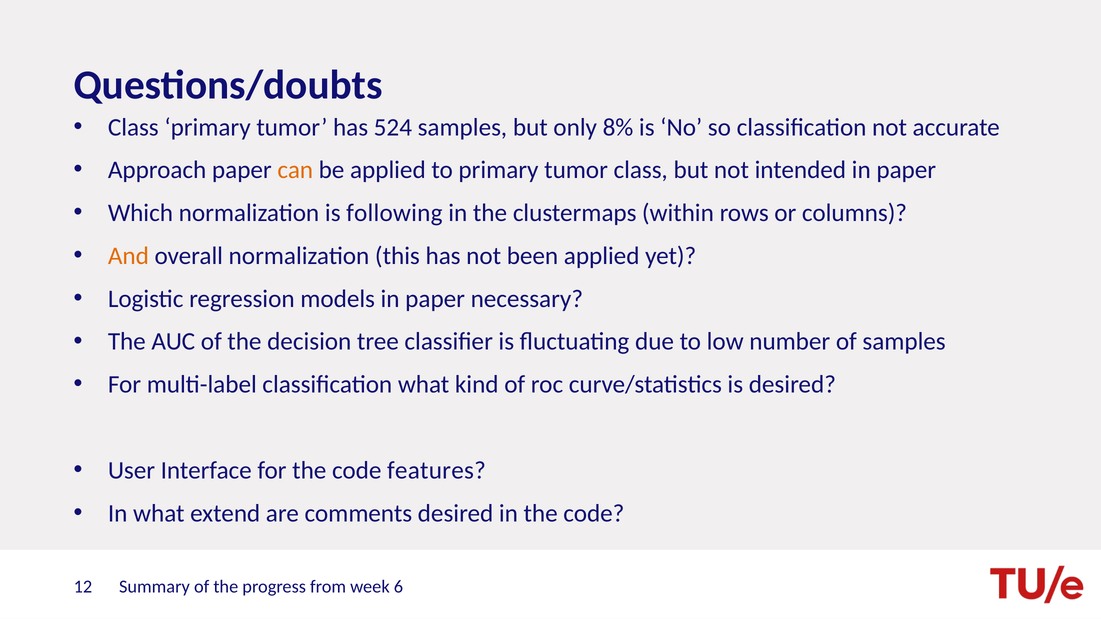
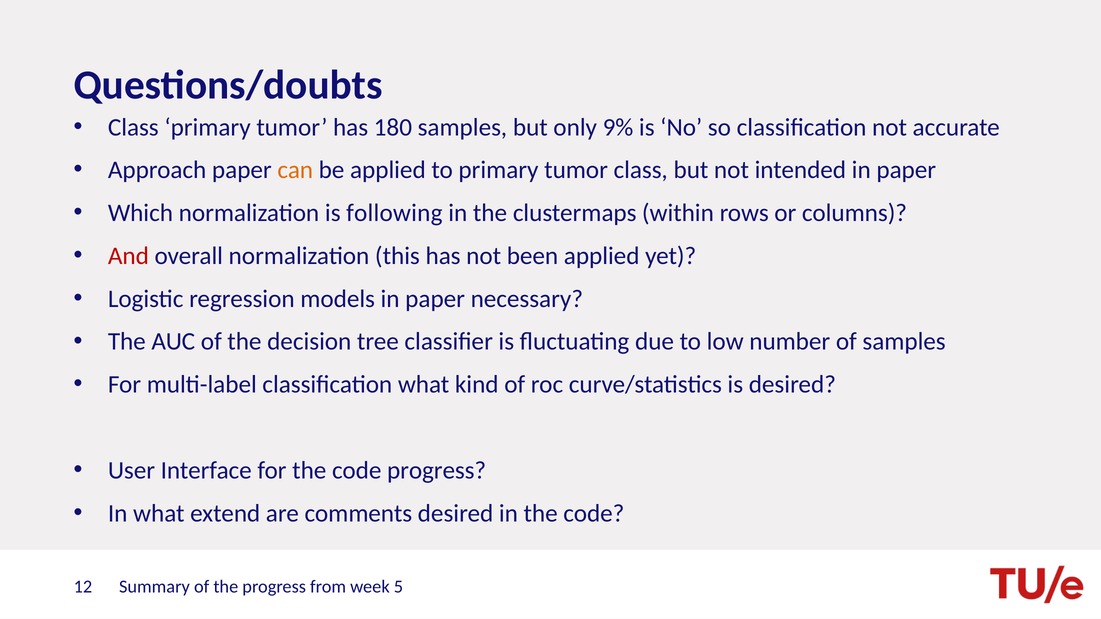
524: 524 -> 180 (393, 127)
8%: 8% -> 9% (618, 127)
And colour: orange -> red (128, 256)
code features: features -> progress (437, 471)
6: 6 -> 5 (398, 587)
